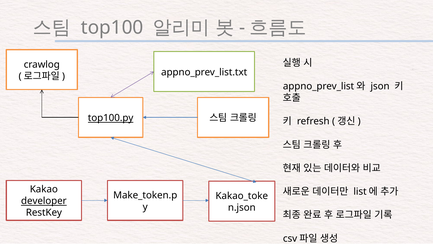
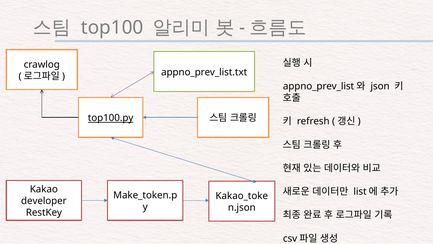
developer underline: present -> none (44, 201)
